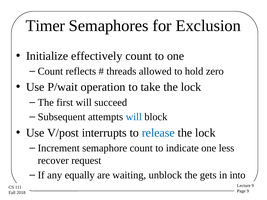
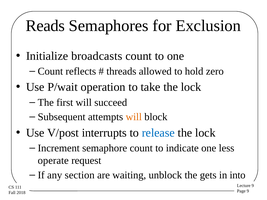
Timer: Timer -> Reads (45, 26)
effectively: effectively -> broadcasts (97, 56)
will colour: blue -> orange (134, 117)
recover: recover -> operate (53, 161)
equally: equally -> section (80, 175)
